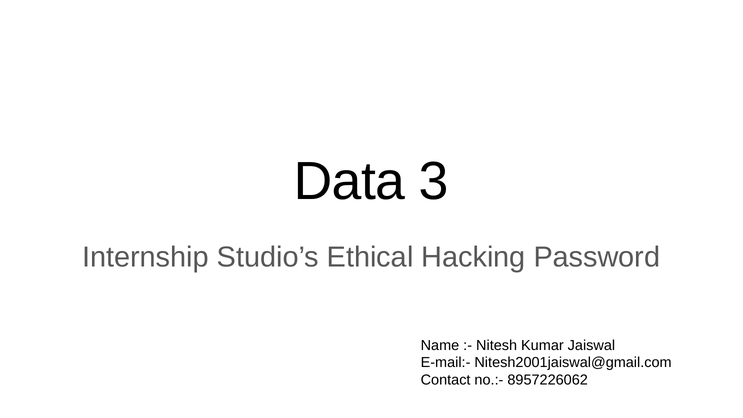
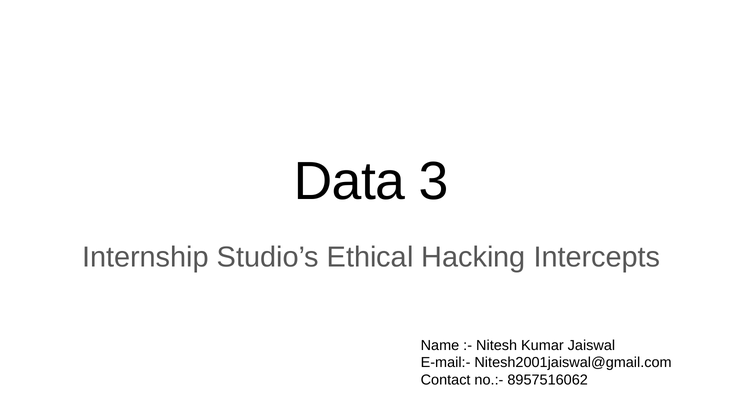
Password: Password -> Intercepts (597, 257)
8957226062: 8957226062 -> 8957516062 (548, 380)
